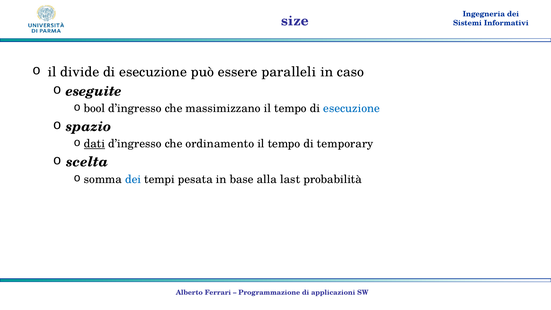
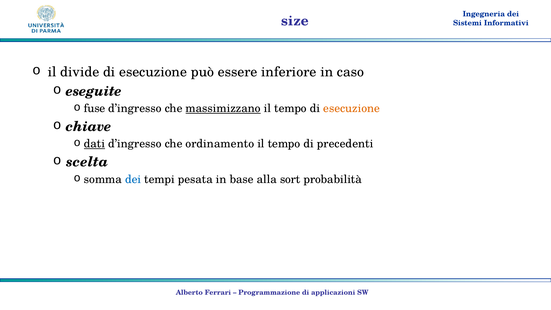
paralleli: paralleli -> inferiore (289, 72)
bool: bool -> fuse (95, 108)
massimizzano underline: none -> present (223, 108)
esecuzione colour: blue -> orange (352, 108)
spazio: spazio -> chiave (89, 127)
temporary: temporary -> precedenti (345, 144)
last: last -> sort (290, 179)
